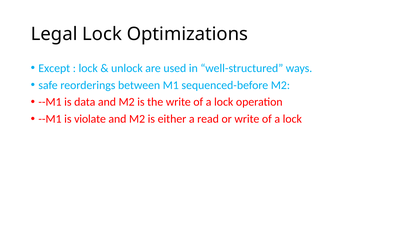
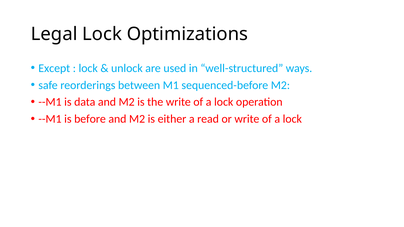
violate: violate -> before (90, 119)
